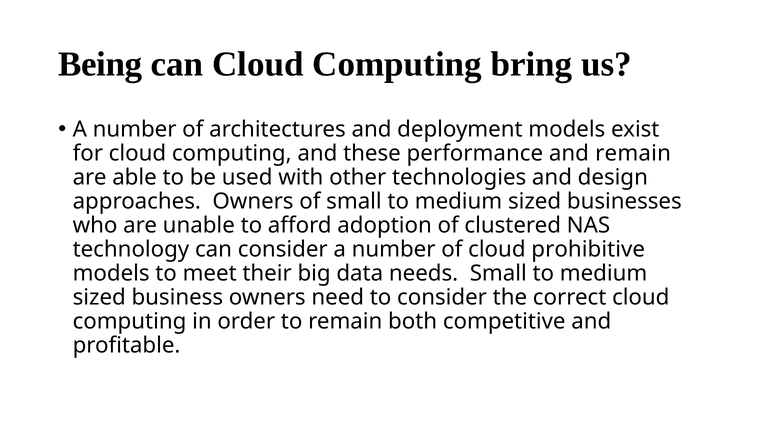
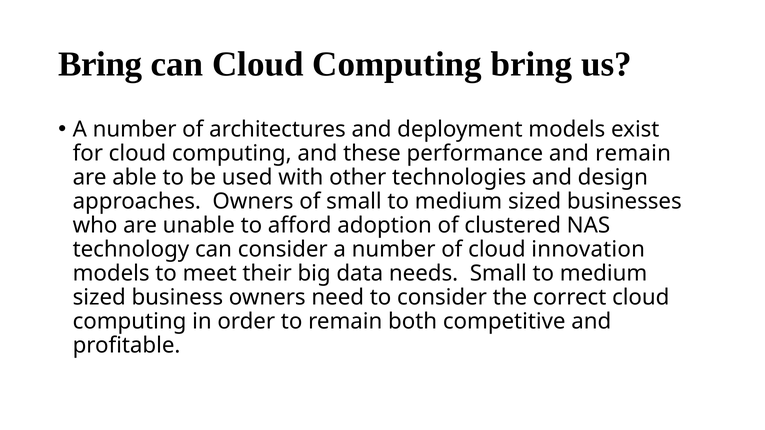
Being: Being -> Bring (100, 64)
prohibitive: prohibitive -> innovation (588, 250)
